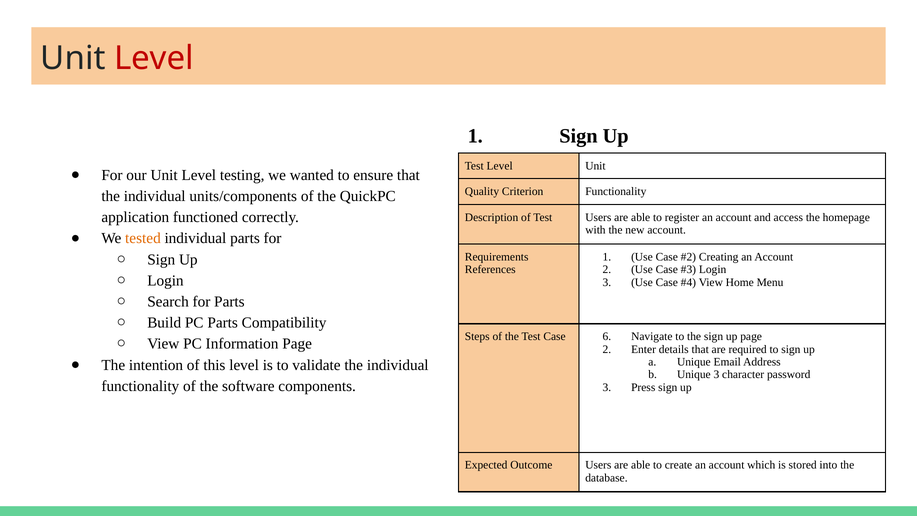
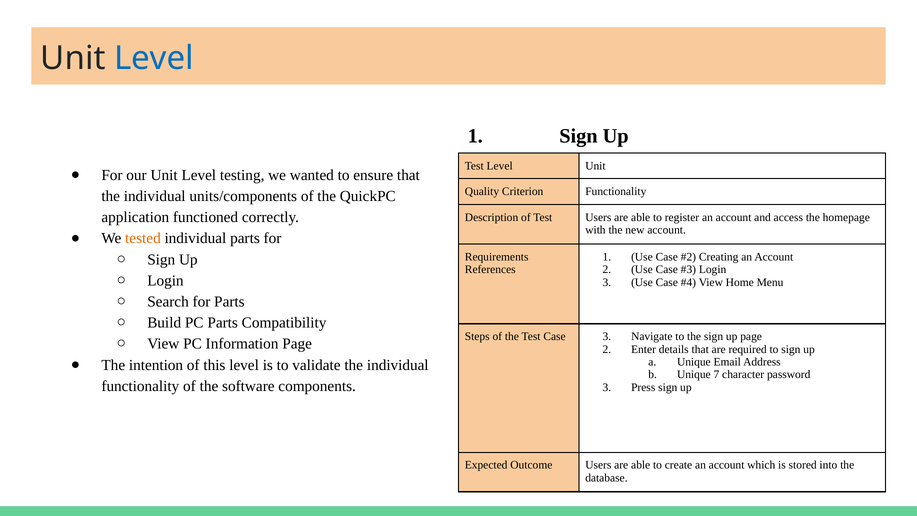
Level colour: red -> blue (154, 58)
Case 6: 6 -> 3 (607, 336)
Unique 3: 3 -> 7 (716, 375)
